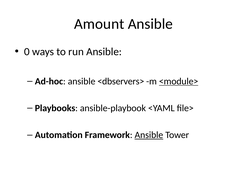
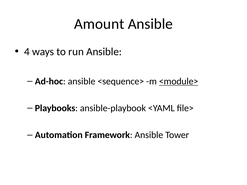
0: 0 -> 4 (27, 52)
<dbservers>: <dbservers> -> <sequence> (121, 81)
Ansible underline: present -> none (149, 135)
